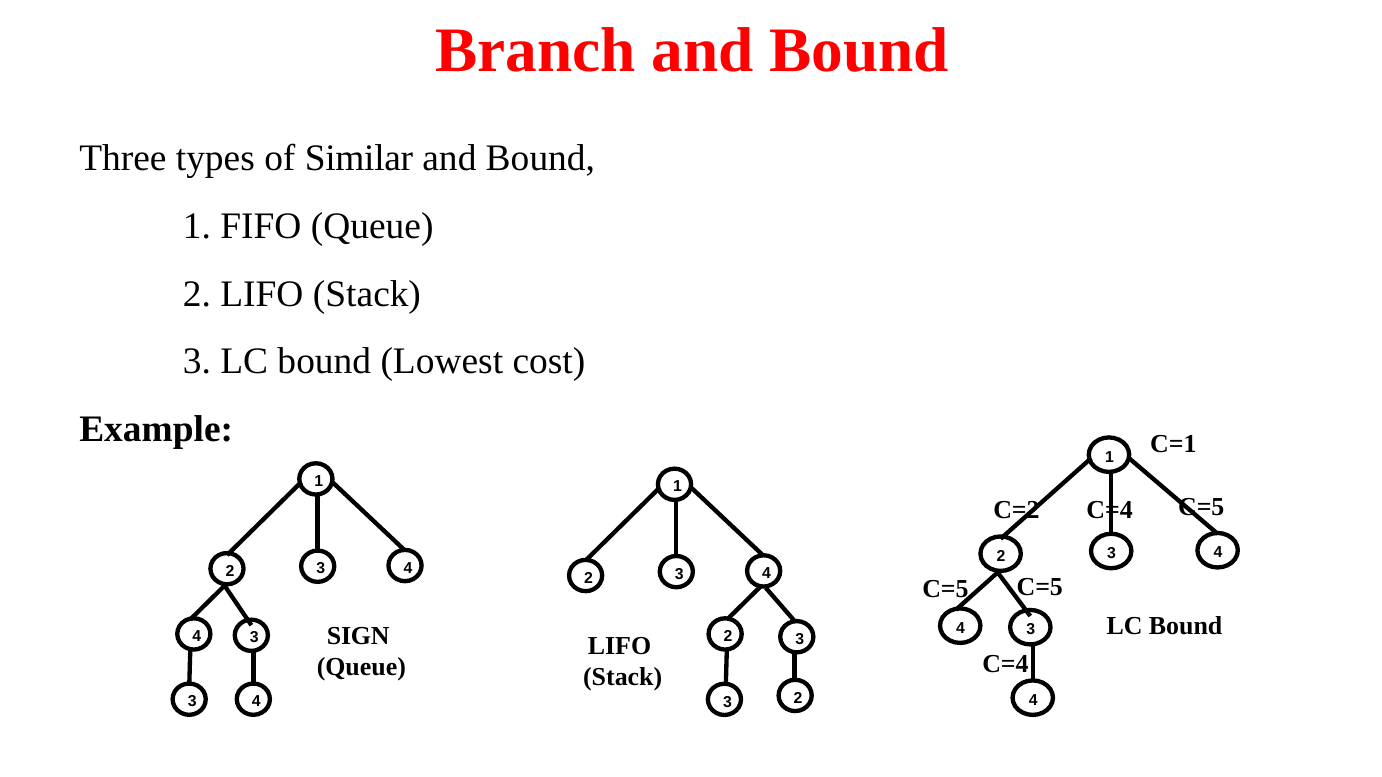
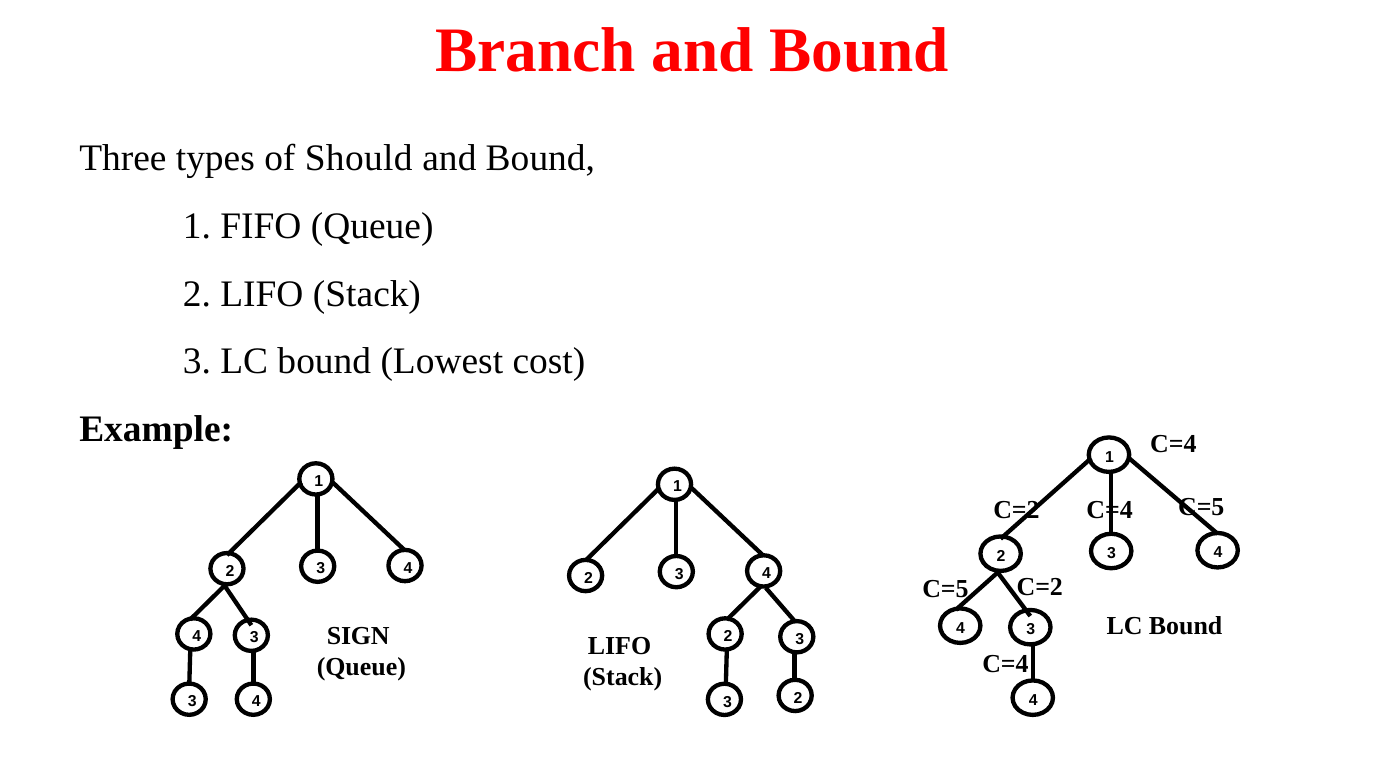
Similar: Similar -> Should (359, 159)
C=1: C=1 -> C=4 (1173, 444)
C=5: C=5 -> C=2 (1040, 588)
